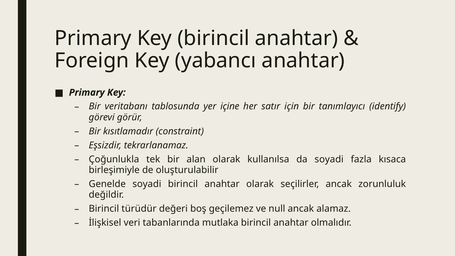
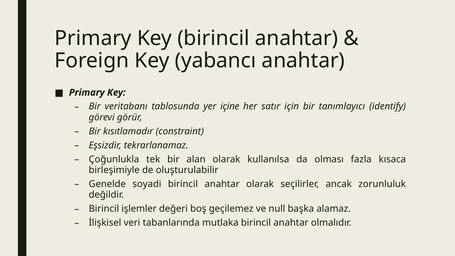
da soyadi: soyadi -> olması (329, 159)
türüdür: türüdür -> işlemler (139, 209)
null ancak: ancak -> başka (301, 209)
